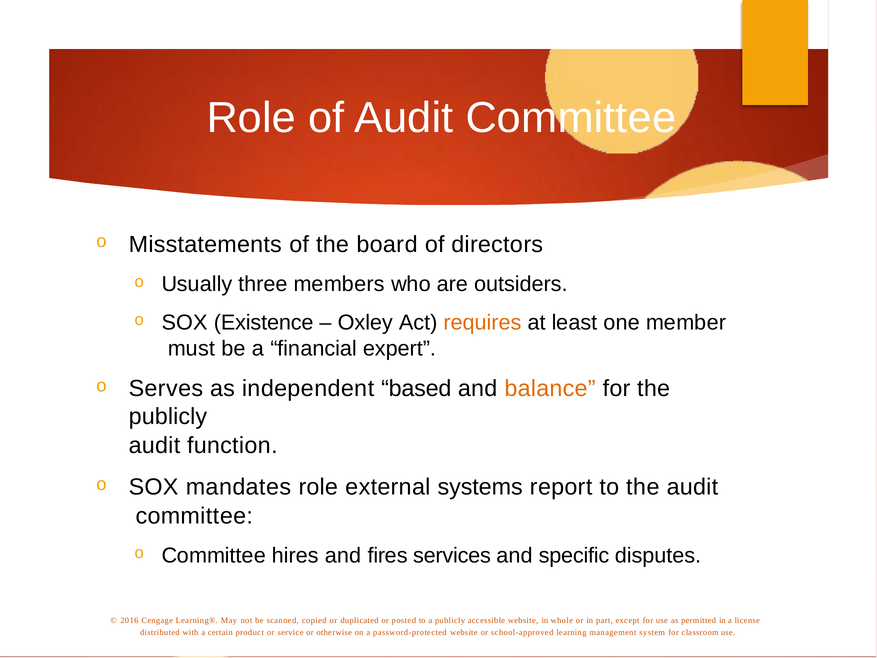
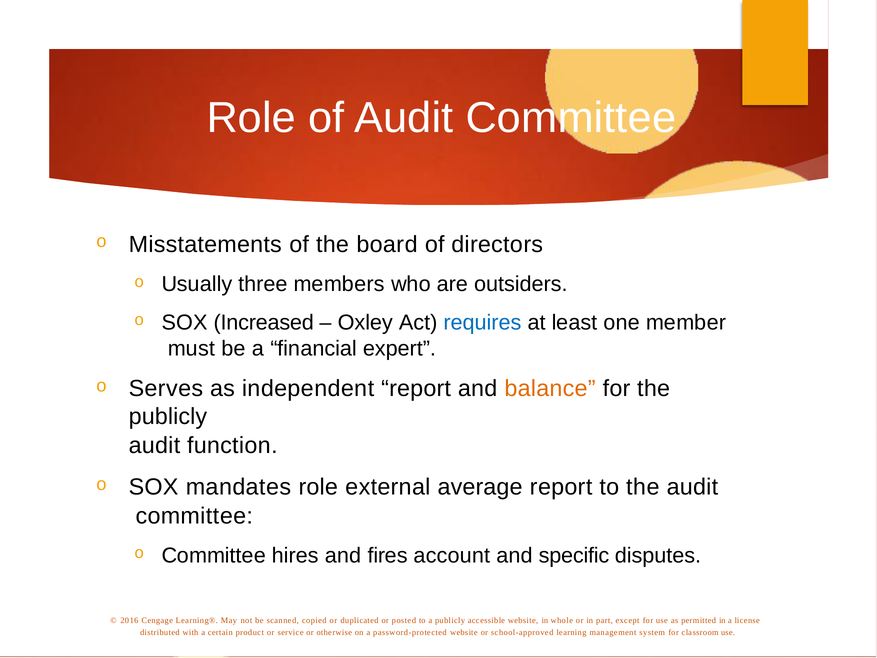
Existence: Existence -> Increased (264, 323)
requires colour: orange -> blue (482, 323)
independent based: based -> report (416, 389)
systems: systems -> average (480, 488)
services: services -> account (452, 556)
